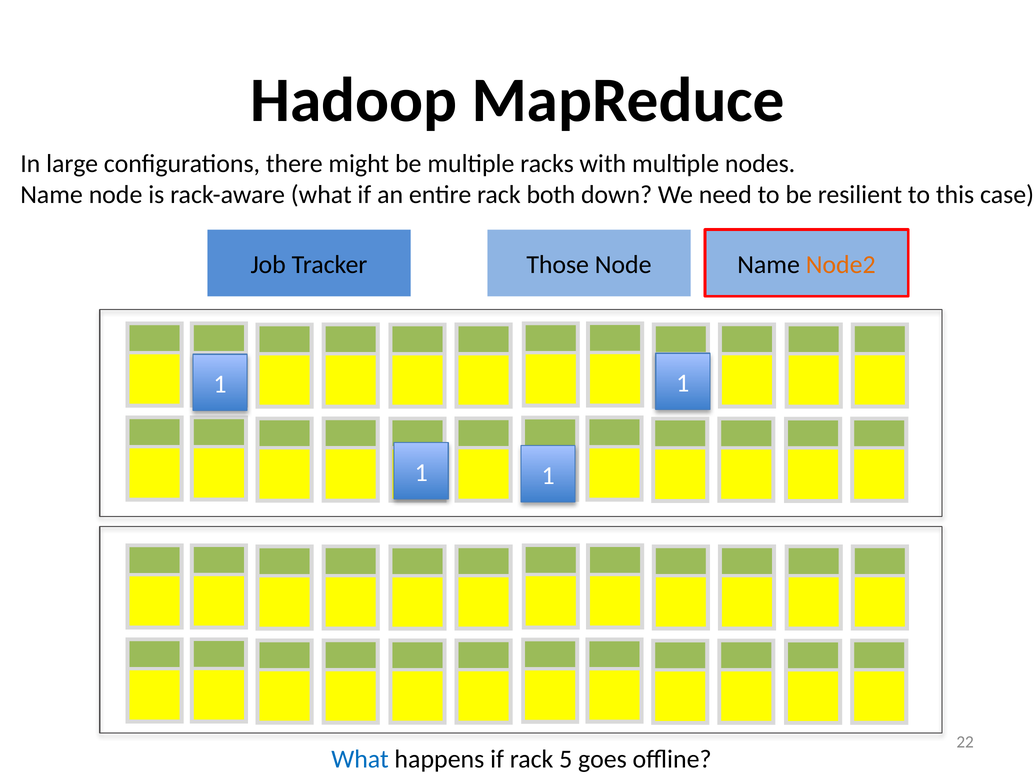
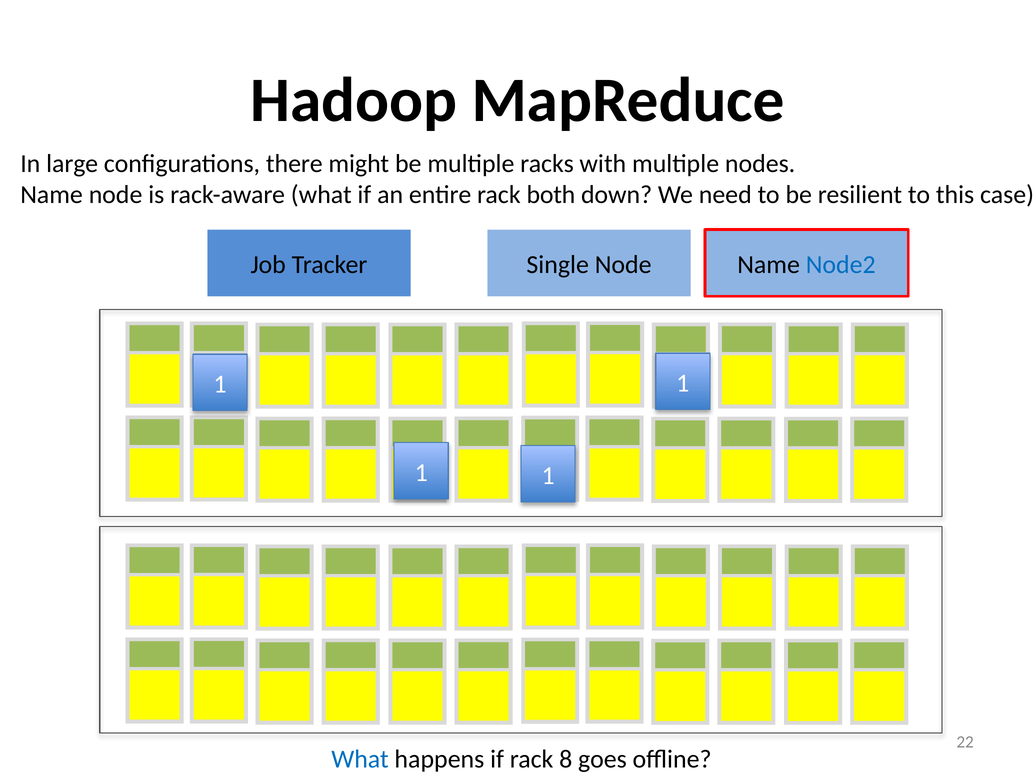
Those: Those -> Single (558, 265)
Node2 colour: orange -> blue (841, 265)
5: 5 -> 8 (566, 759)
